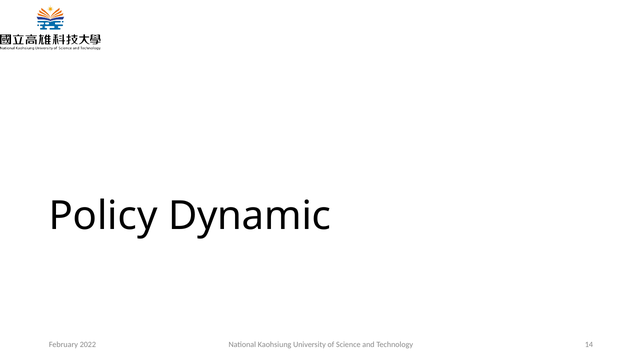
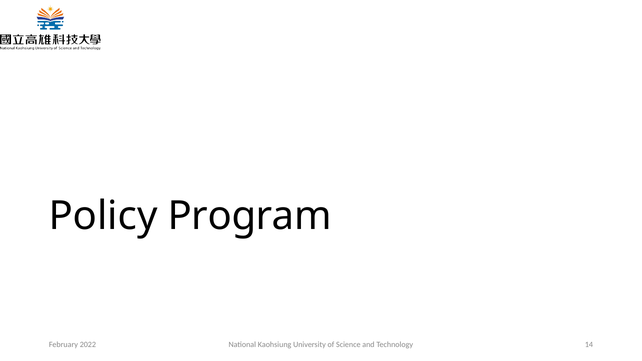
Dynamic: Dynamic -> Program (250, 216)
